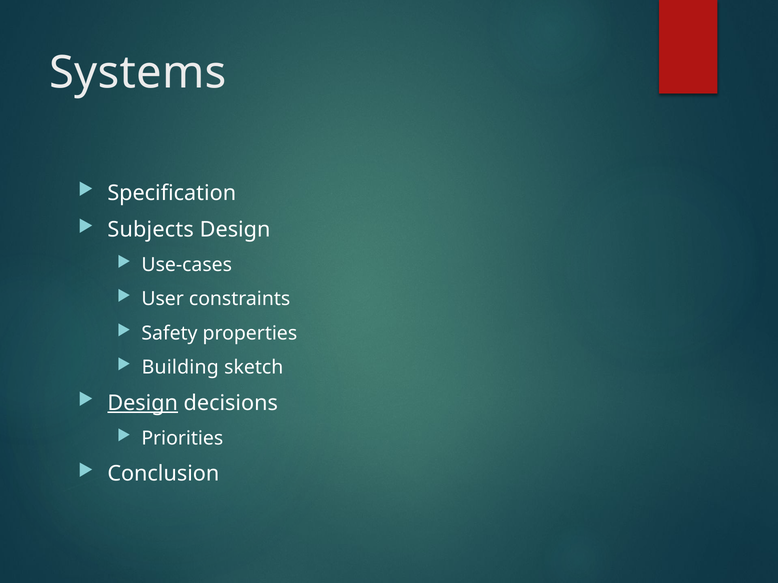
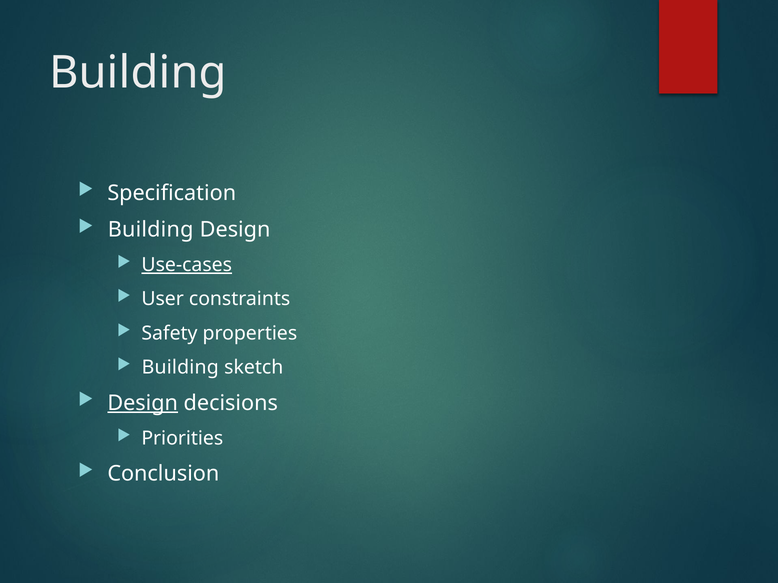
Systems: Systems -> Building (138, 73)
Subjects: Subjects -> Building (151, 230)
Use-cases underline: none -> present (187, 265)
